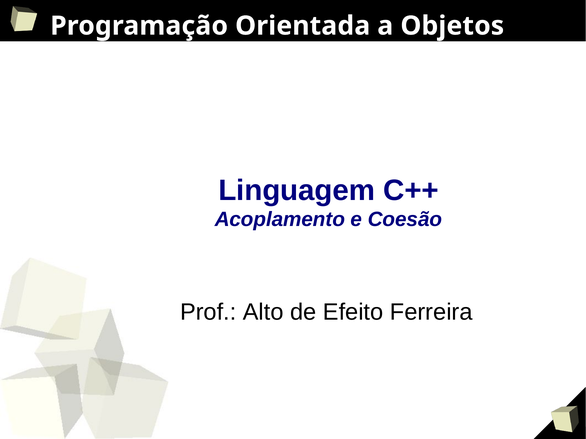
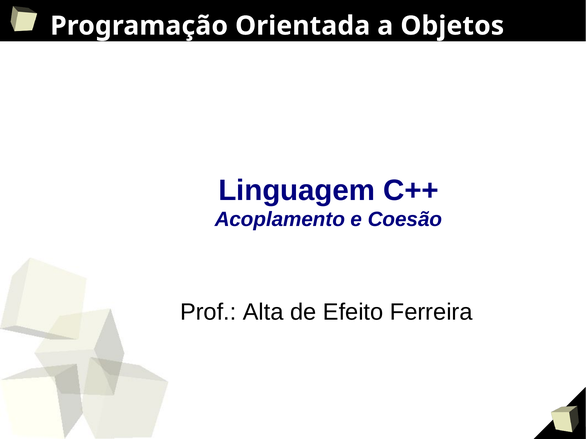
Alto: Alto -> Alta (263, 312)
